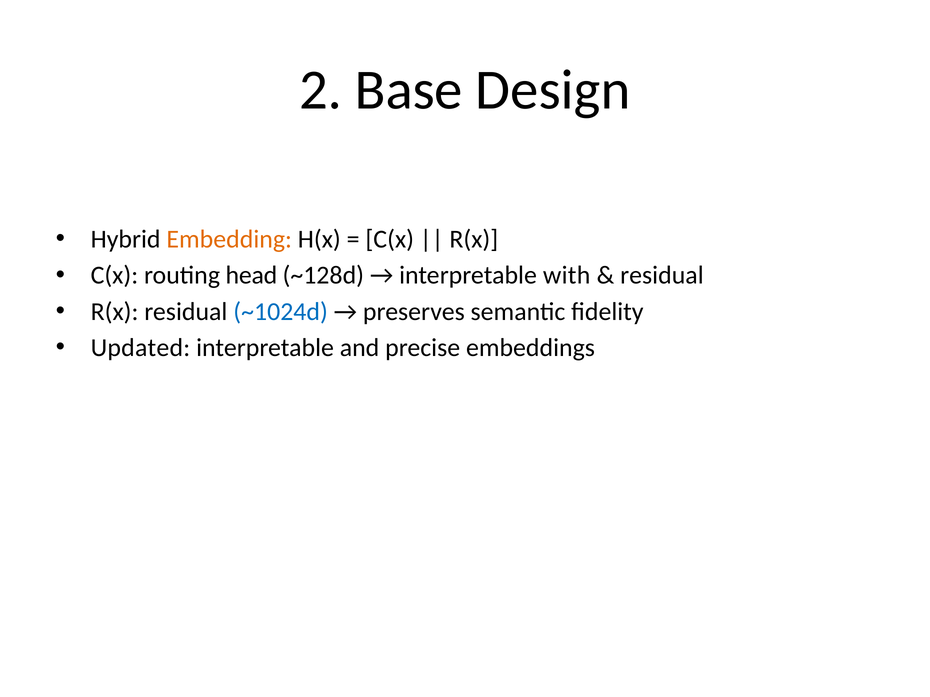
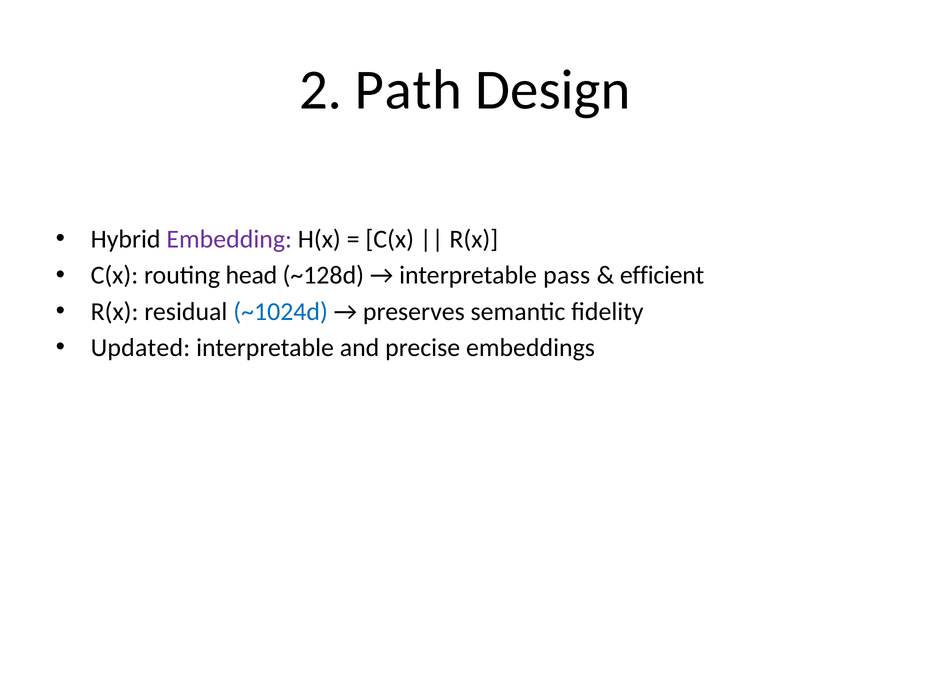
Base: Base -> Path (408, 90)
Embedding colour: orange -> purple (229, 239)
with: with -> pass (567, 276)
residual: residual -> efficient (662, 276)
